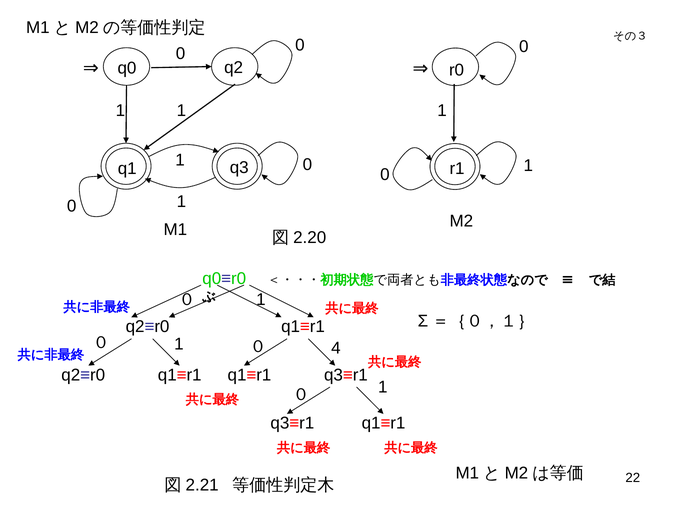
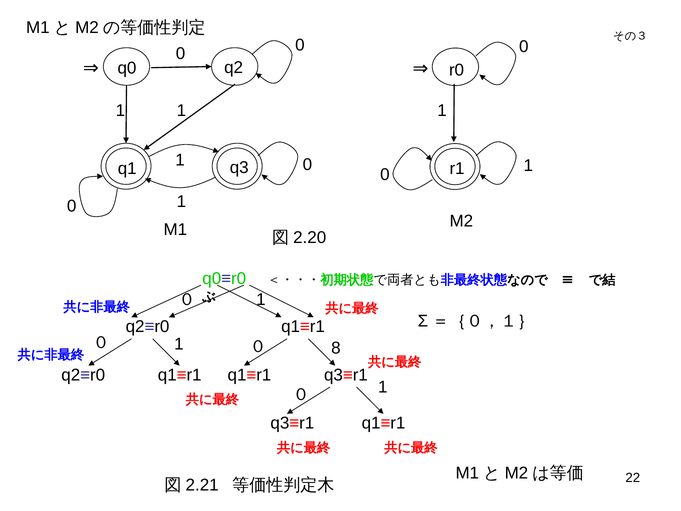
4: 4 -> 8 (336, 348)
